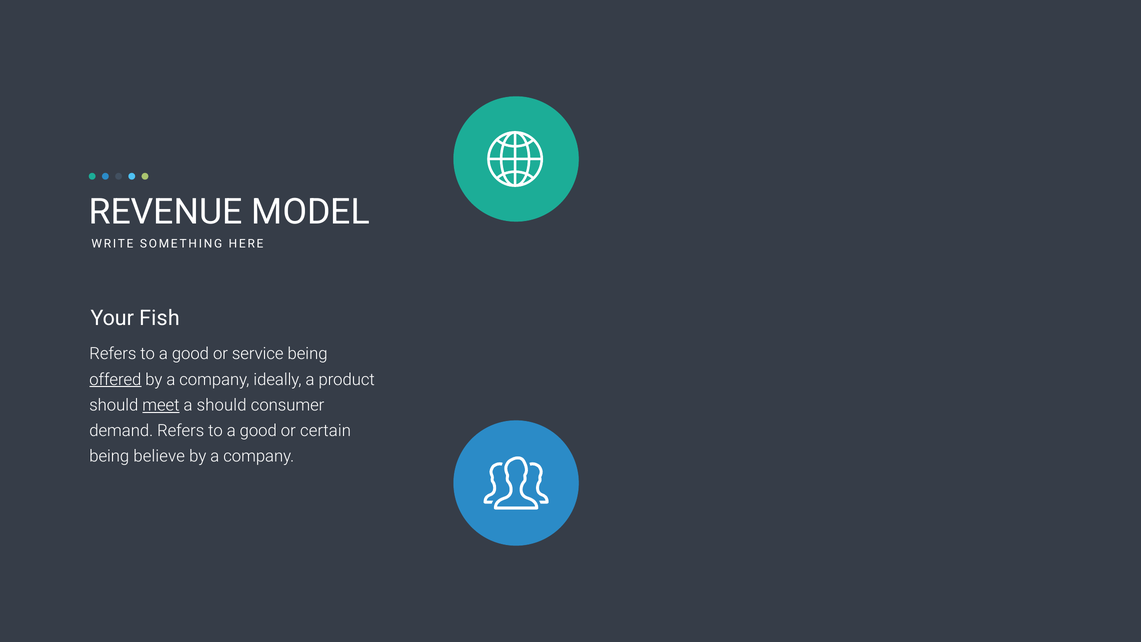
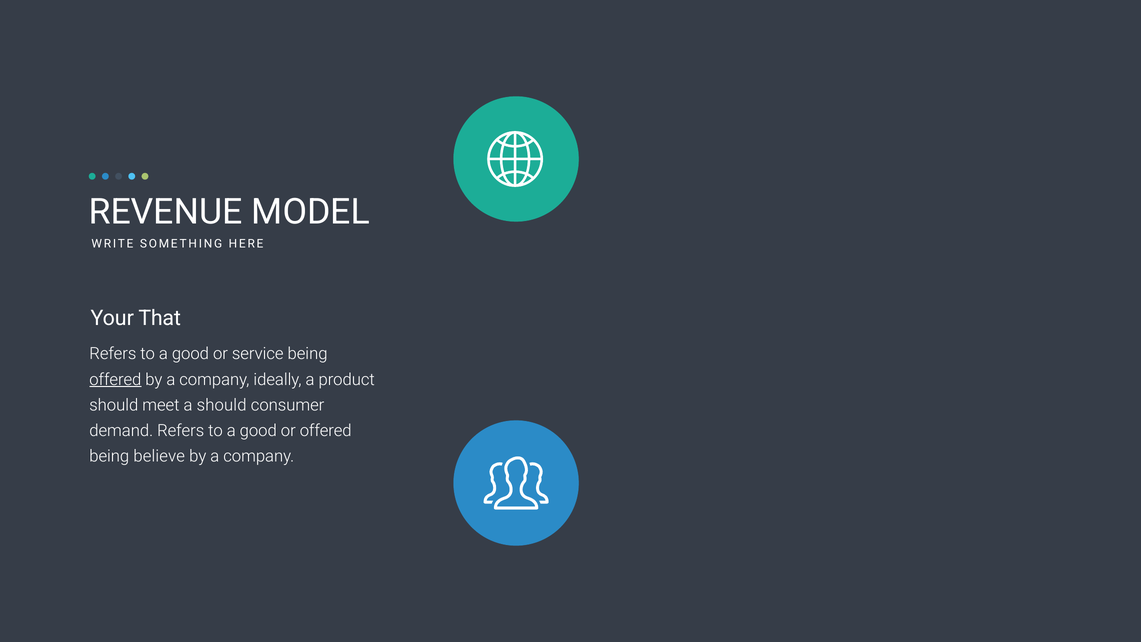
Fish: Fish -> That (160, 318)
meet underline: present -> none (161, 405)
or certain: certain -> offered (326, 431)
